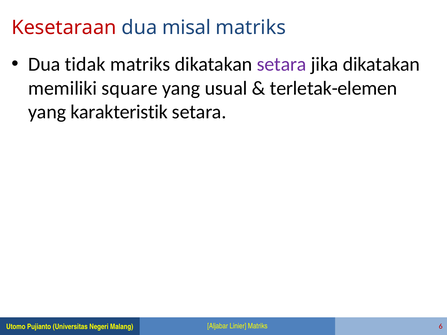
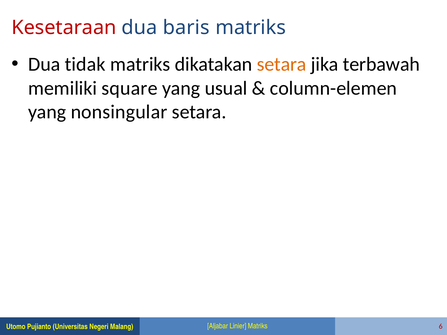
misal: misal -> baris (186, 28)
setara colour: purple -> orange (282, 64)
jika dikatakan: dikatakan -> terbawah (381, 64)
terletak-elemen: terletak-elemen -> column-elemen (334, 88)
karakteristik: karakteristik -> nonsingular (119, 112)
